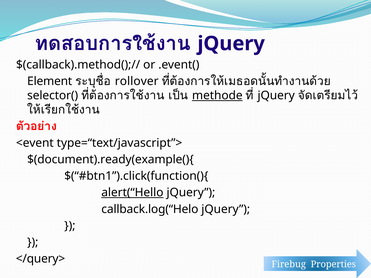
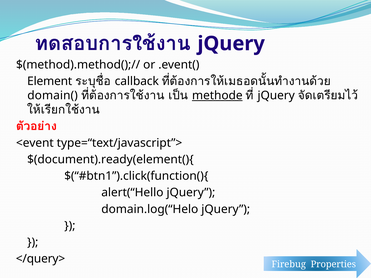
$(callback).method();//: $(callback).method();// -> $(method).method();// (78, 65)
rollover: rollover -> callback (137, 81)
selector(: selector( -> domain( (53, 96)
$(document).ready(example(){: $(document).ready(example(){ -> $(document).ready(element(){ (110, 160)
alert(“Hello underline: present -> none (132, 193)
callback.log(“Helo: callback.log(“Helo -> domain.log(“Helo (150, 209)
